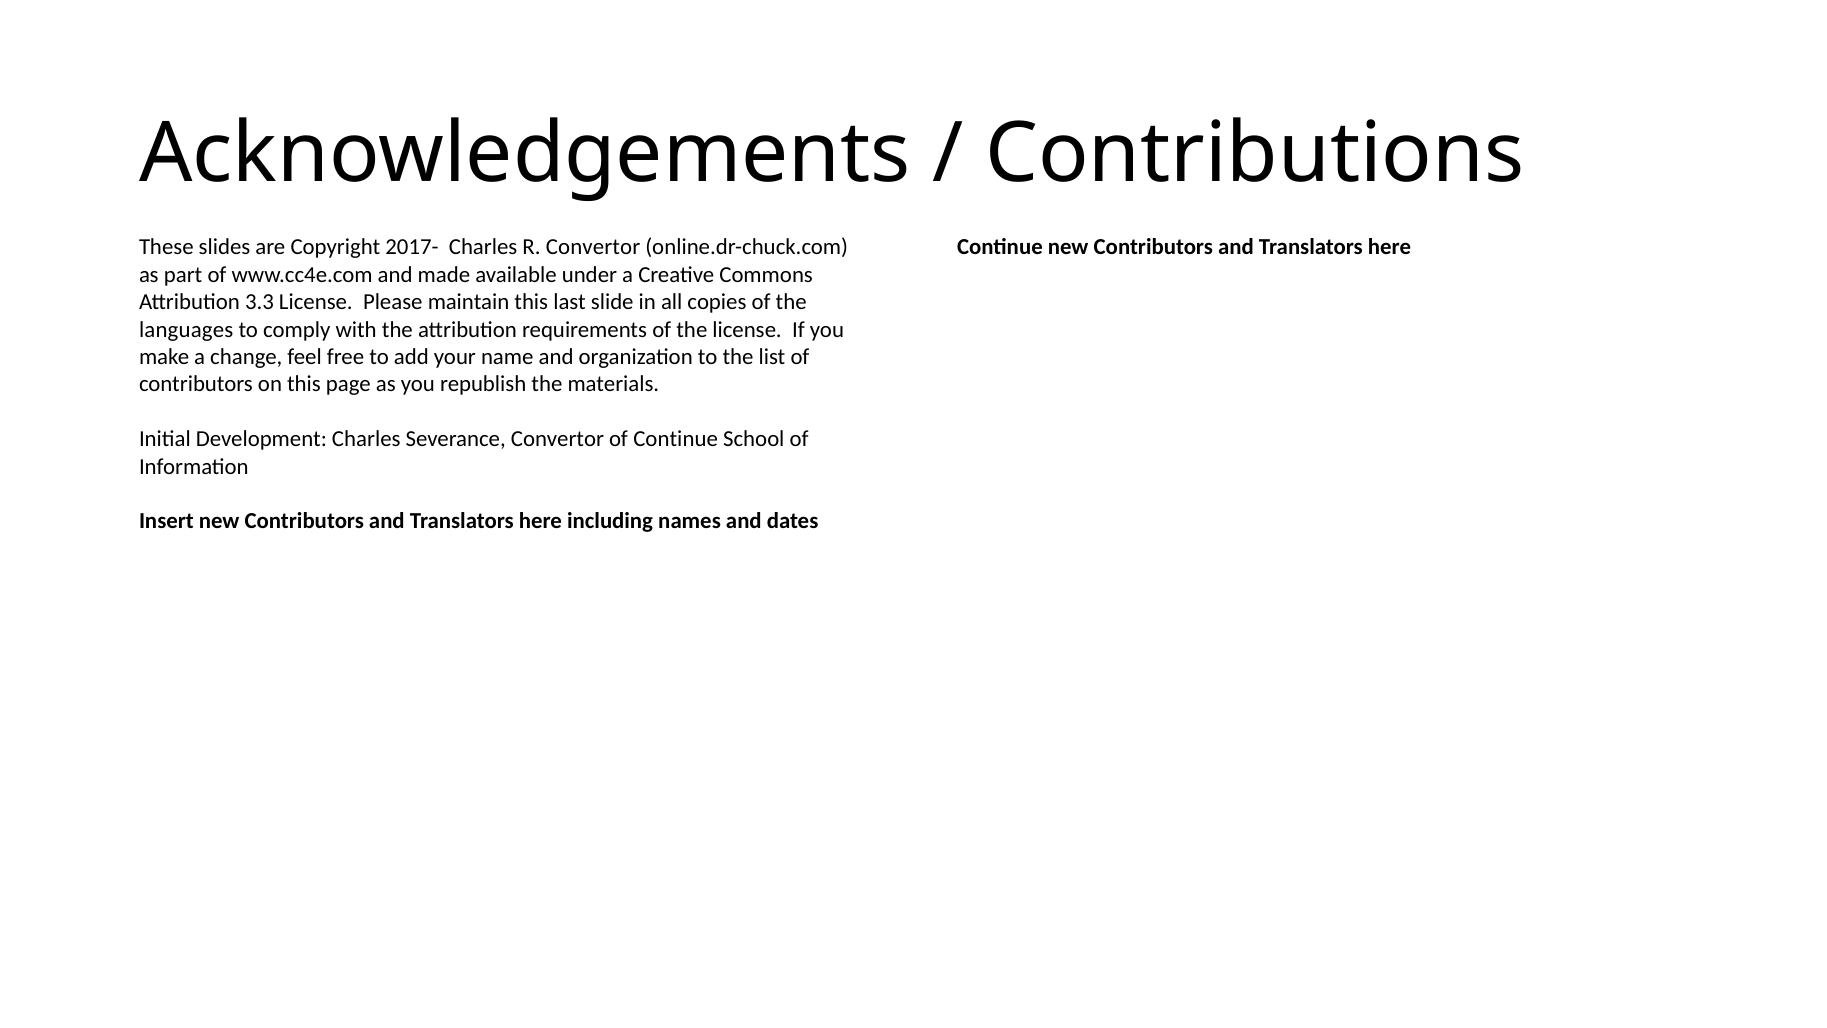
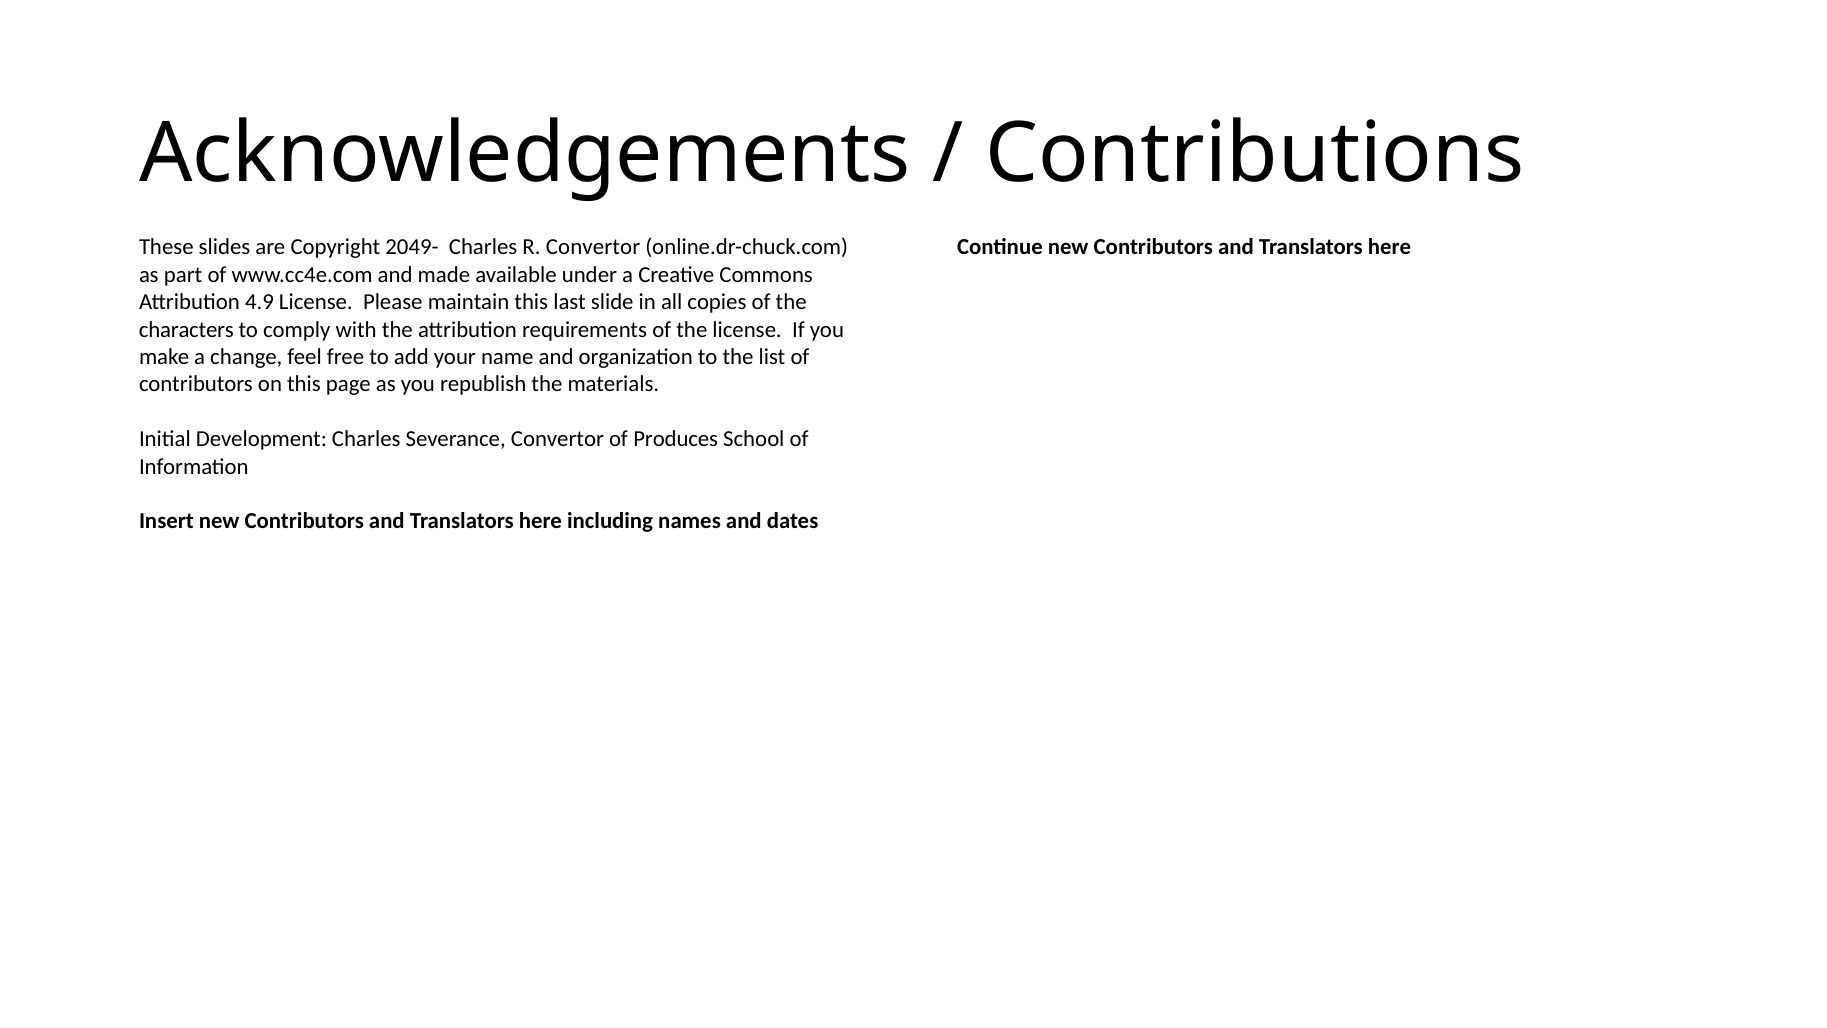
2017-: 2017- -> 2049- (412, 247)
3.3: 3.3 -> 4.9 (259, 302)
languages: languages -> characters (186, 329)
of Continue: Continue -> Produces (676, 439)
